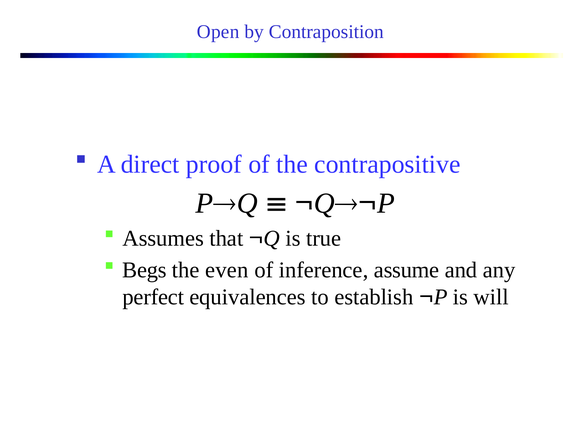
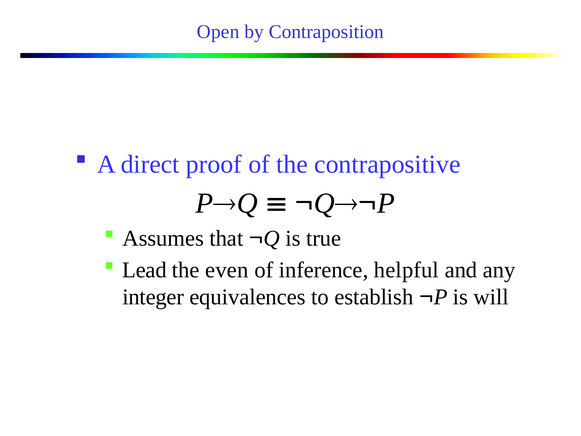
Begs: Begs -> Lead (144, 270)
assume: assume -> helpful (406, 270)
perfect: perfect -> integer (153, 297)
